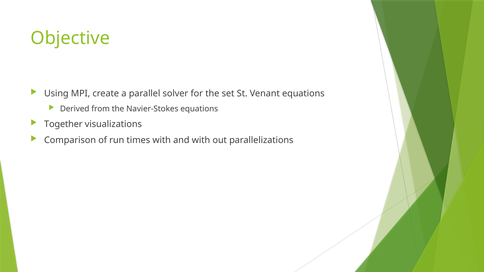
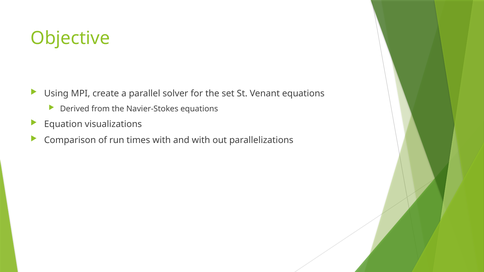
Together: Together -> Equation (63, 124)
